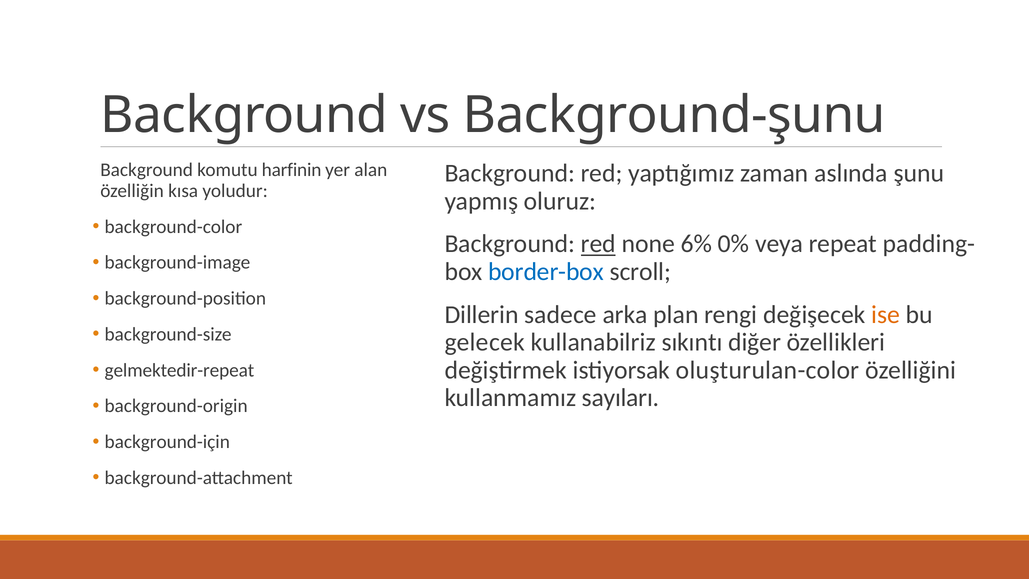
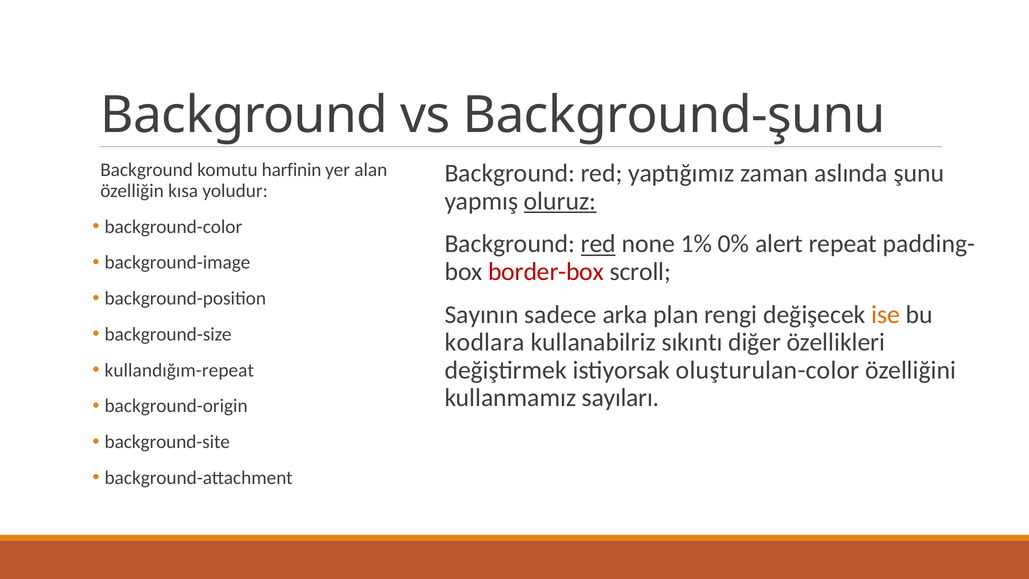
oluruz underline: none -> present (560, 201)
6%: 6% -> 1% (696, 244)
veya: veya -> alert (779, 244)
border-box colour: blue -> red (546, 272)
Dillerin: Dillerin -> Sayının (482, 314)
gelecek: gelecek -> kodlara (485, 342)
gelmektedir-repeat: gelmektedir-repeat -> kullandığım-repeat (179, 370)
background-için: background-için -> background-site (167, 442)
